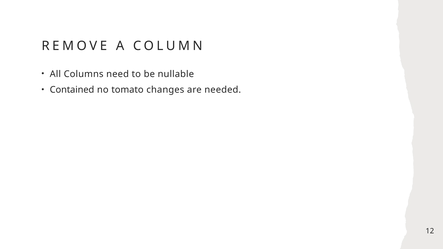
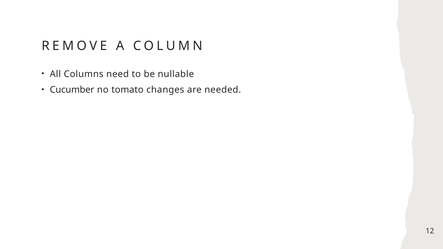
Contained: Contained -> Cucumber (72, 90)
